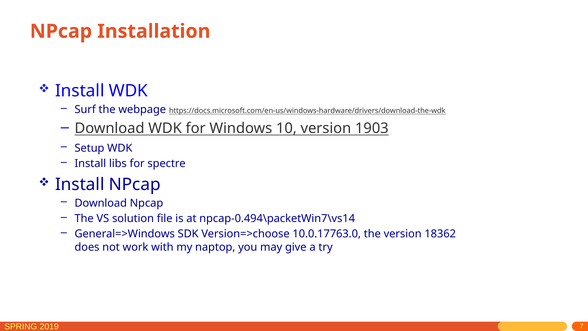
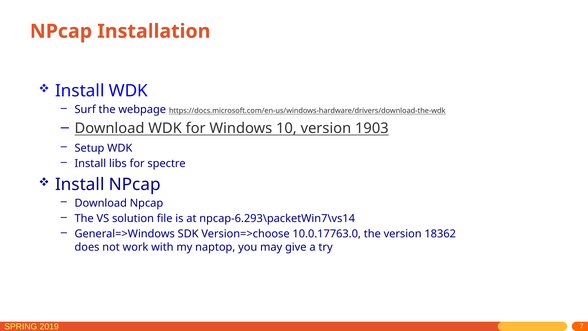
npcap-0.494\packetWin7\vs14: npcap-0.494\packetWin7\vs14 -> npcap-6.293\packetWin7\vs14 (277, 218)
